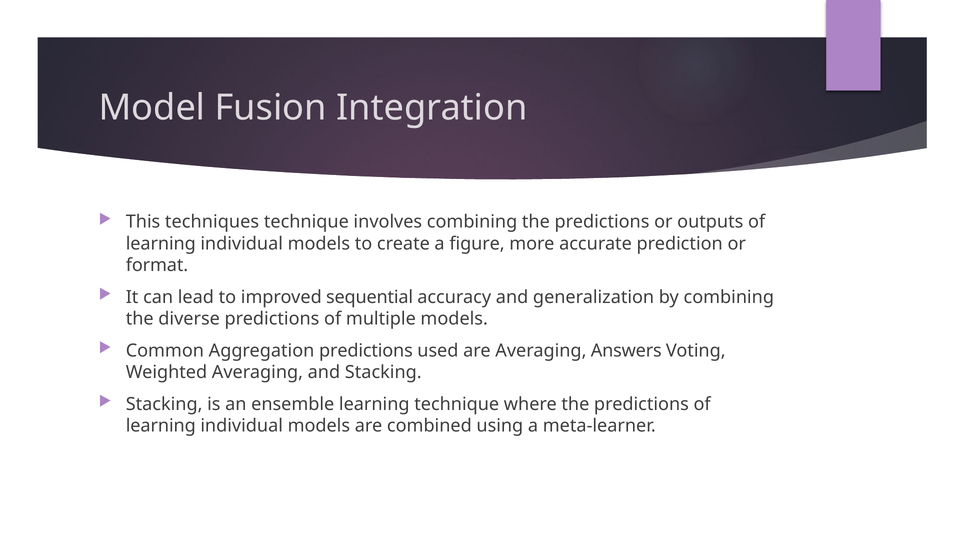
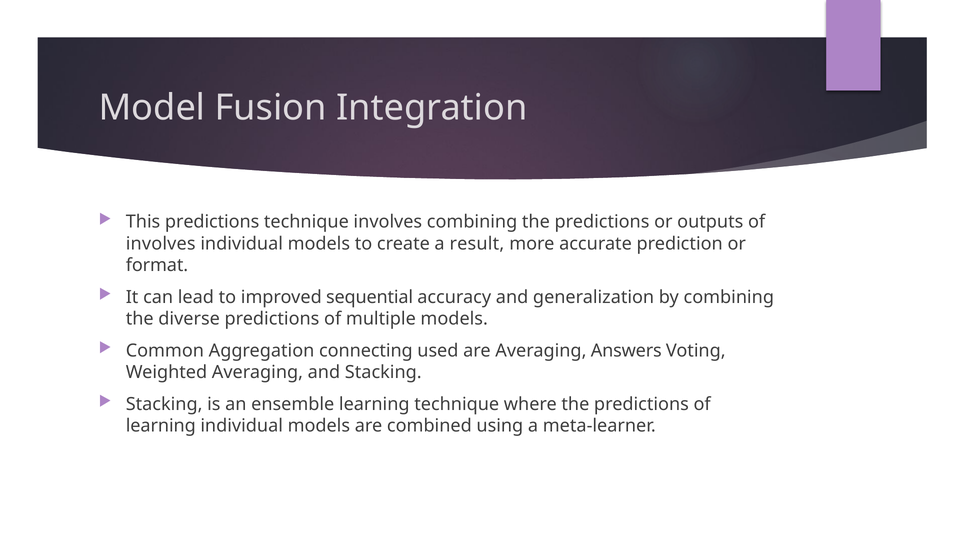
This techniques: techniques -> predictions (212, 222)
learning: learning -> involves (161, 244)
figure: figure -> result (477, 244)
Aggregation predictions: predictions -> connecting (366, 350)
